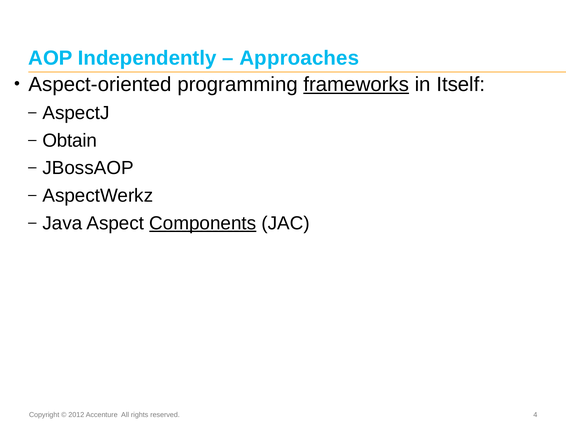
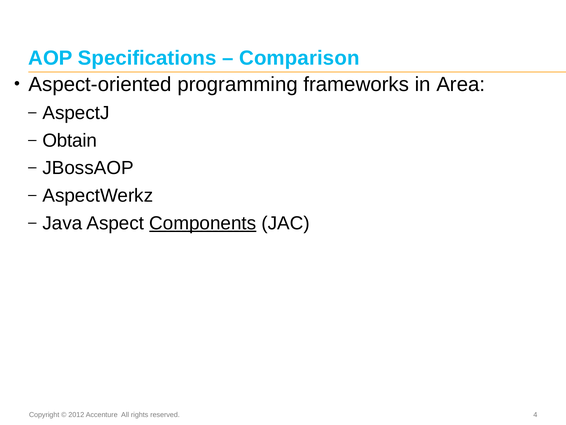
Independently: Independently -> Specifications (147, 58)
Approaches: Approaches -> Comparison (299, 58)
frameworks underline: present -> none (356, 84)
Itself: Itself -> Area (461, 84)
